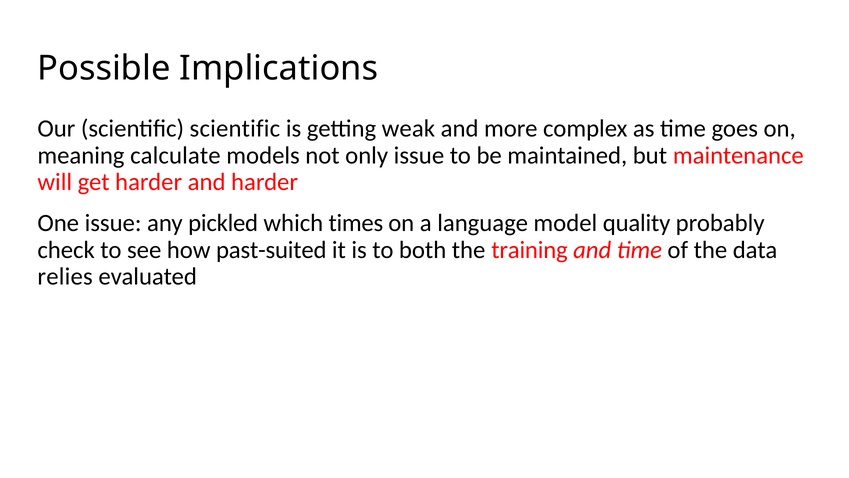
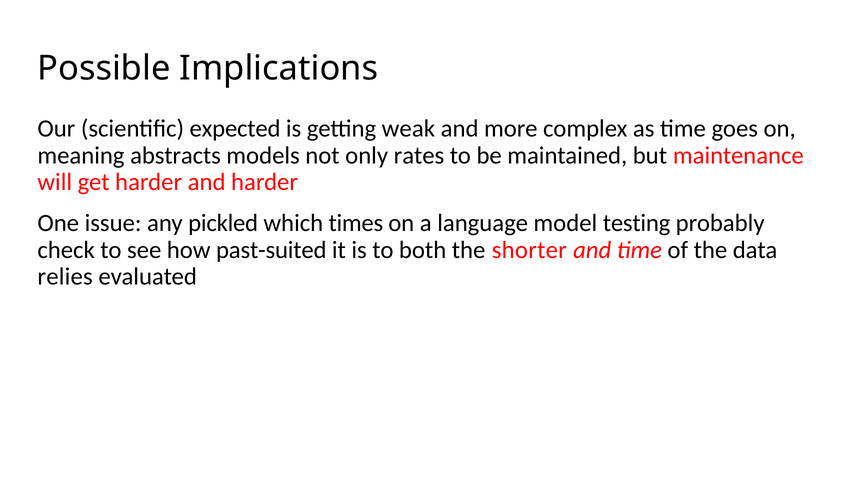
scientific scientific: scientific -> expected (235, 129)
calculate: calculate -> abstracts (176, 155)
only issue: issue -> rates (419, 155)
quality: quality -> testing (637, 223)
training: training -> shorter (529, 250)
